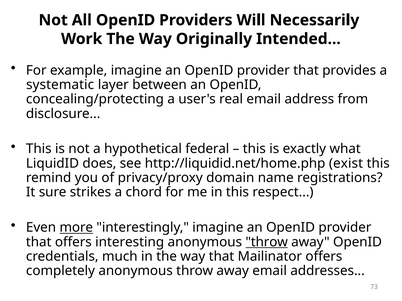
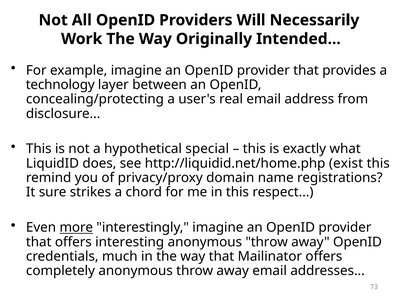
systematic: systematic -> technology (60, 85)
federal: federal -> special (207, 149)
throw underline: present -> none (267, 242)
